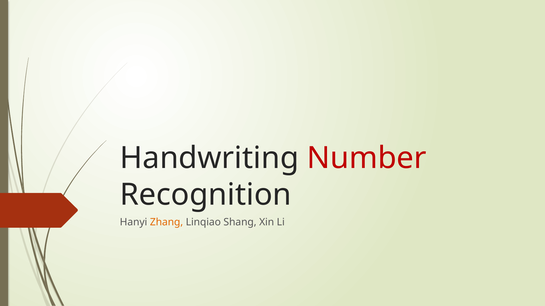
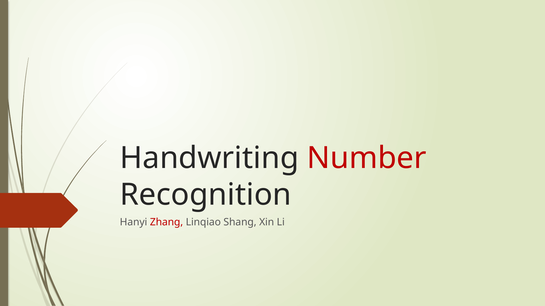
Zhang colour: orange -> red (167, 222)
